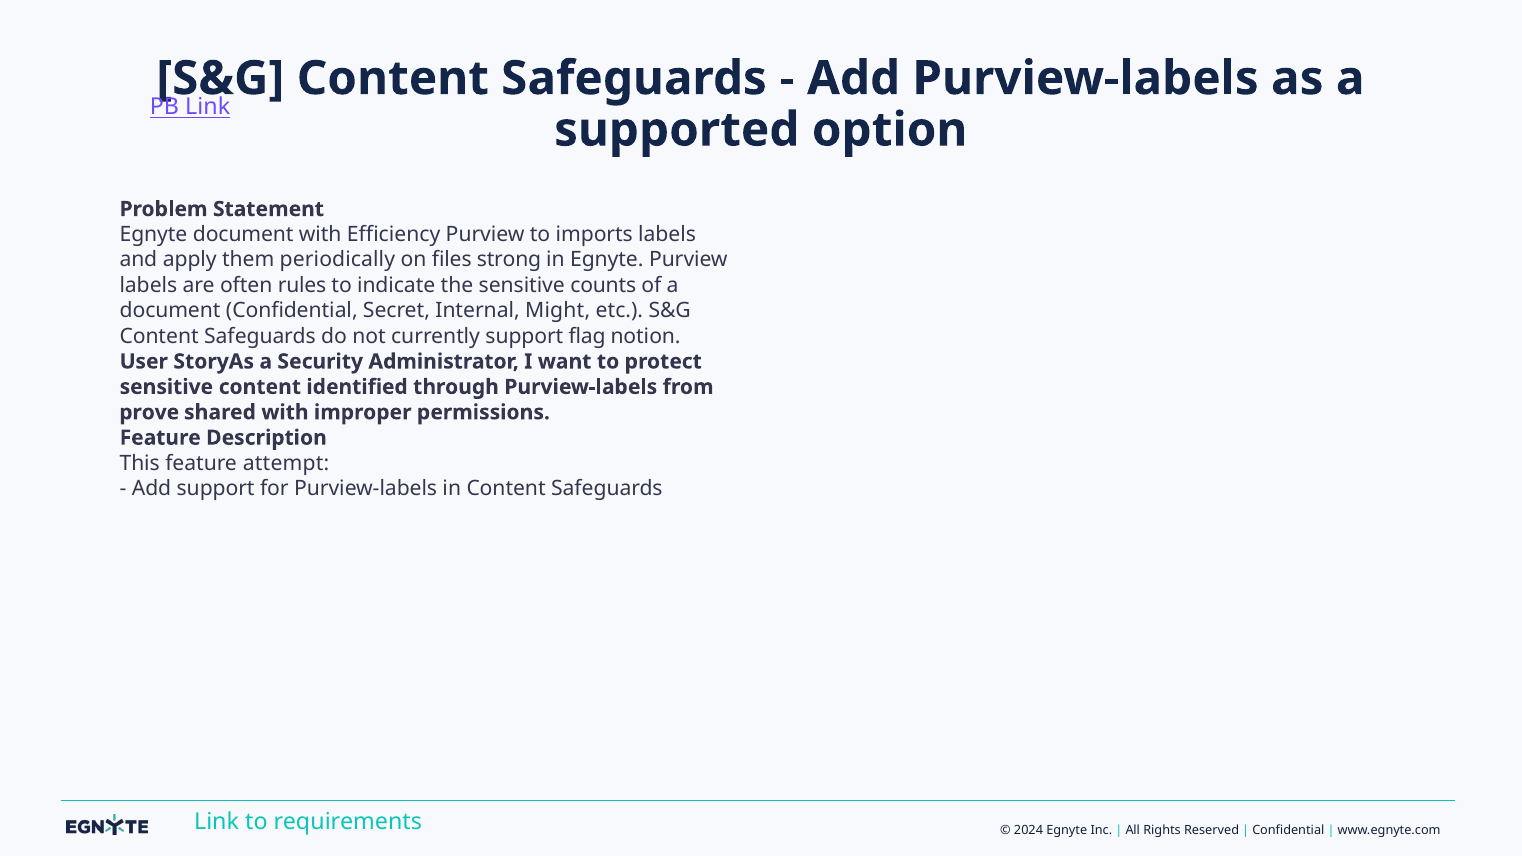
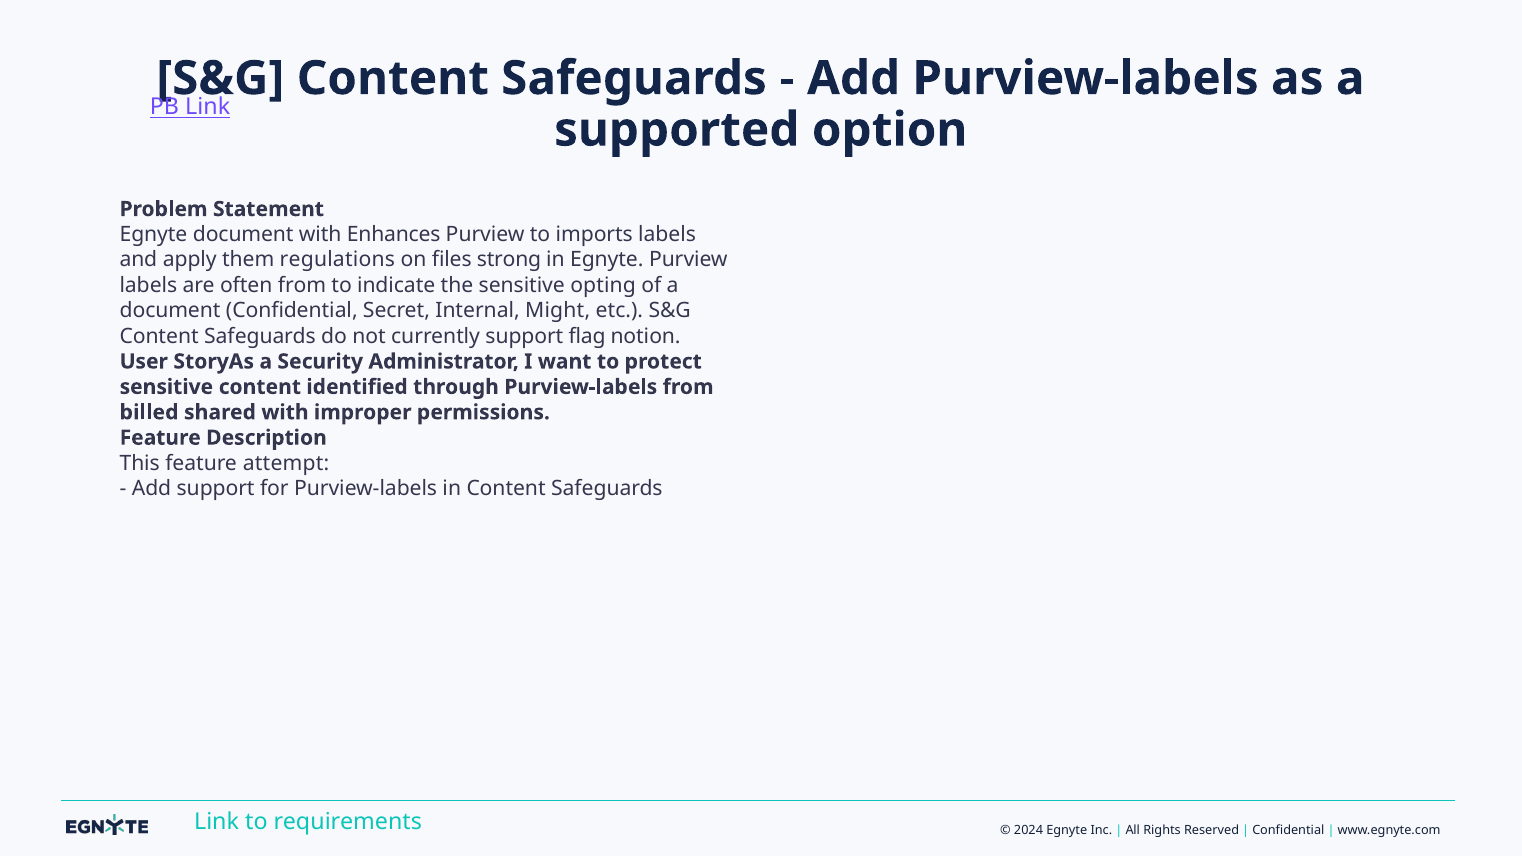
Efficiency: Efficiency -> Enhances (394, 235)
periodically: periodically -> regulations (337, 260)
often rules: rules -> from (302, 285)
counts: counts -> opting (603, 285)
prove: prove -> billed (149, 412)
